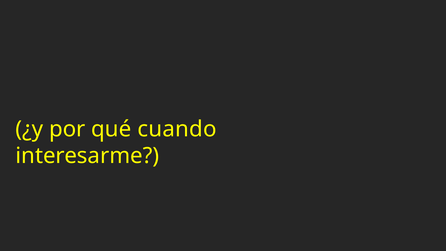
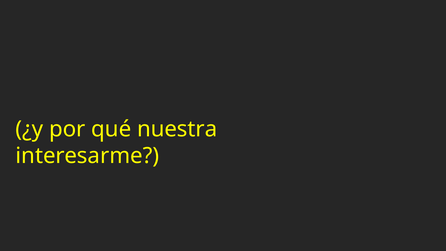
cuando: cuando -> nuestra (177, 129)
